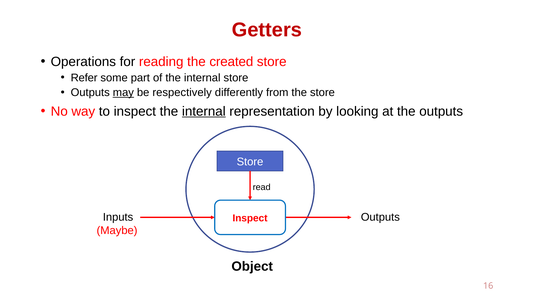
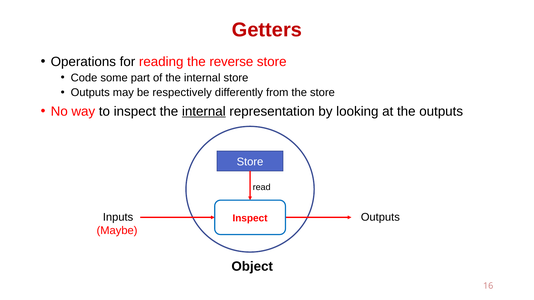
created: created -> reverse (231, 62)
Refer: Refer -> Code (84, 78)
may underline: present -> none (123, 93)
